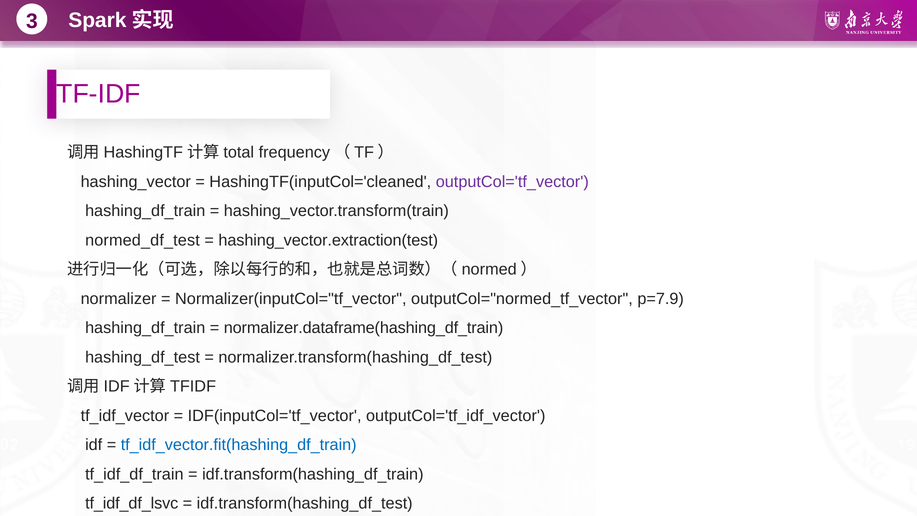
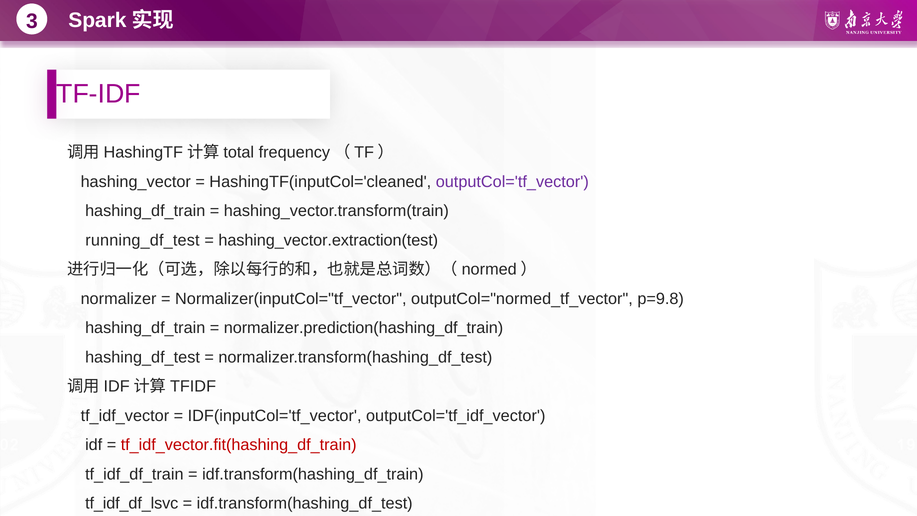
normed_df_test: normed_df_test -> running_df_test (142, 240)
p=7.9: p=7.9 -> p=9.8 (661, 299)
normalizer.dataframe(hashing_df_train: normalizer.dataframe(hashing_df_train -> normalizer.prediction(hashing_df_train (364, 328)
tf_idf_vector.fit(hashing_df_train colour: blue -> red (239, 445)
